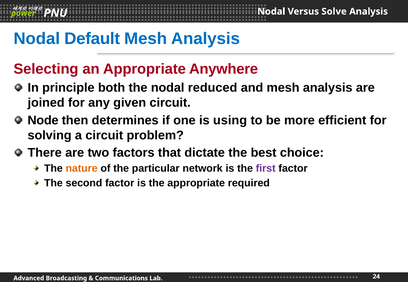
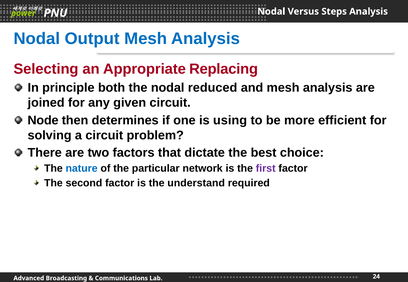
Solve: Solve -> Steps (334, 11)
Default: Default -> Output (92, 39)
Anywhere: Anywhere -> Replacing (224, 69)
nature colour: orange -> blue (82, 169)
the appropriate: appropriate -> understand (196, 183)
